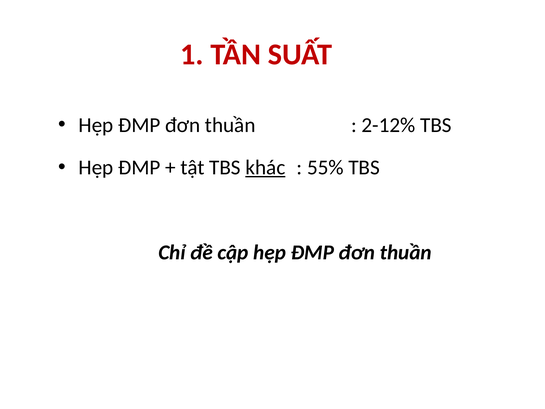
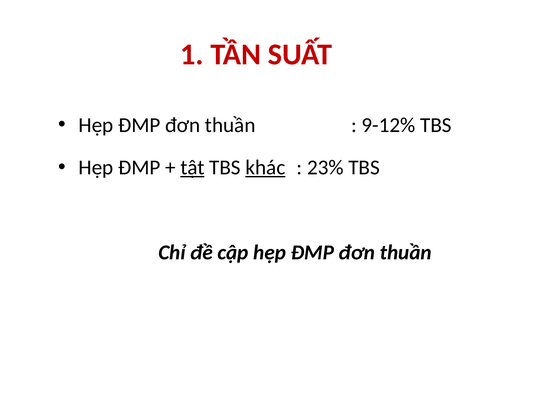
2-12%: 2-12% -> 9-12% (388, 125)
tật underline: none -> present (192, 167)
55%: 55% -> 23% (325, 167)
